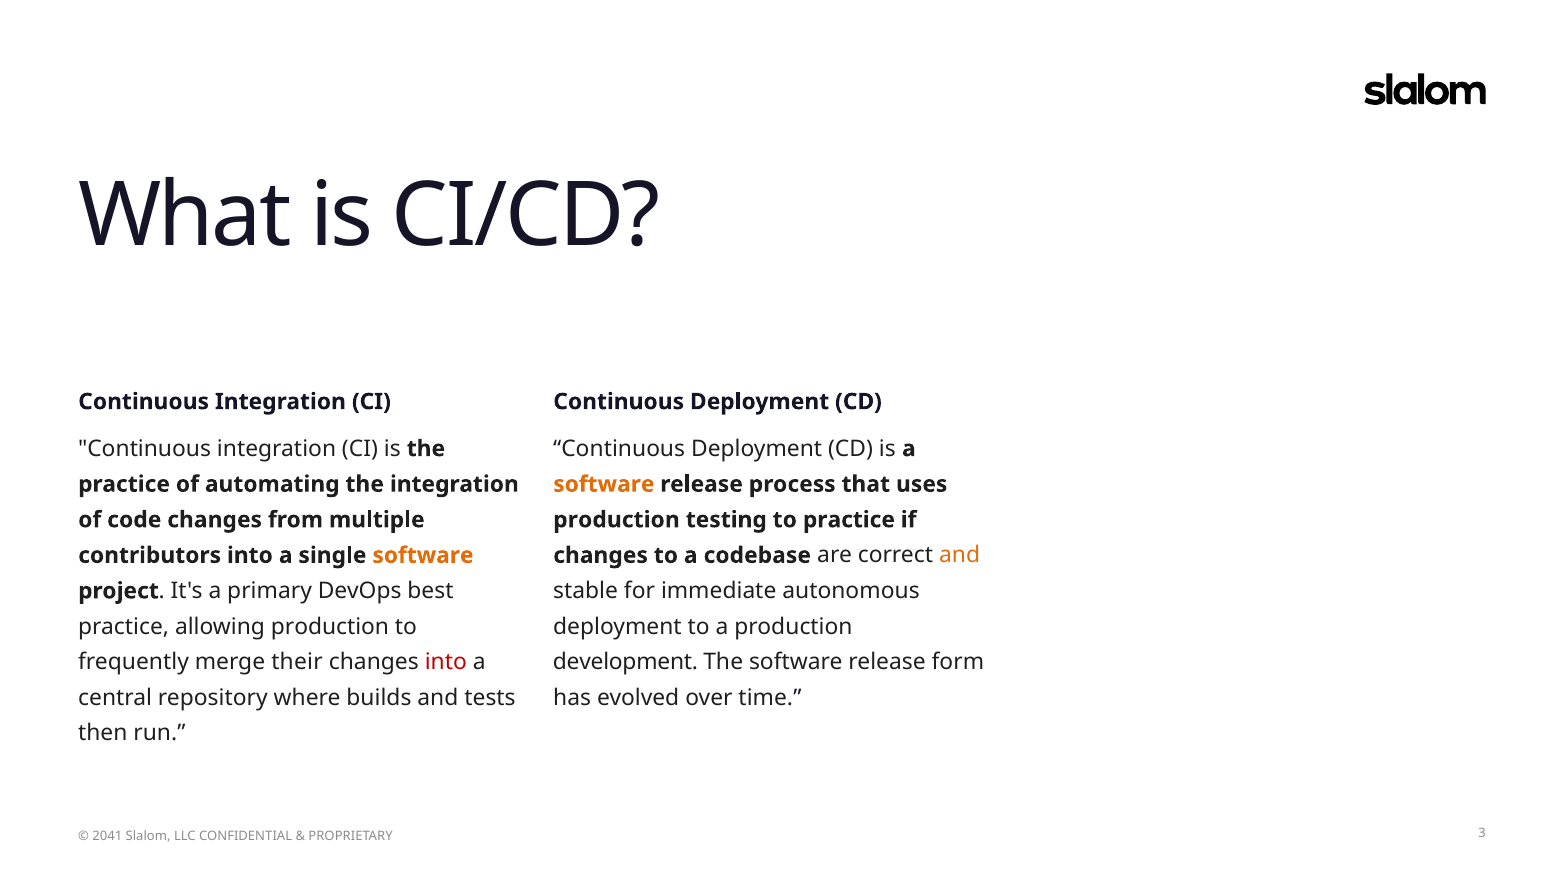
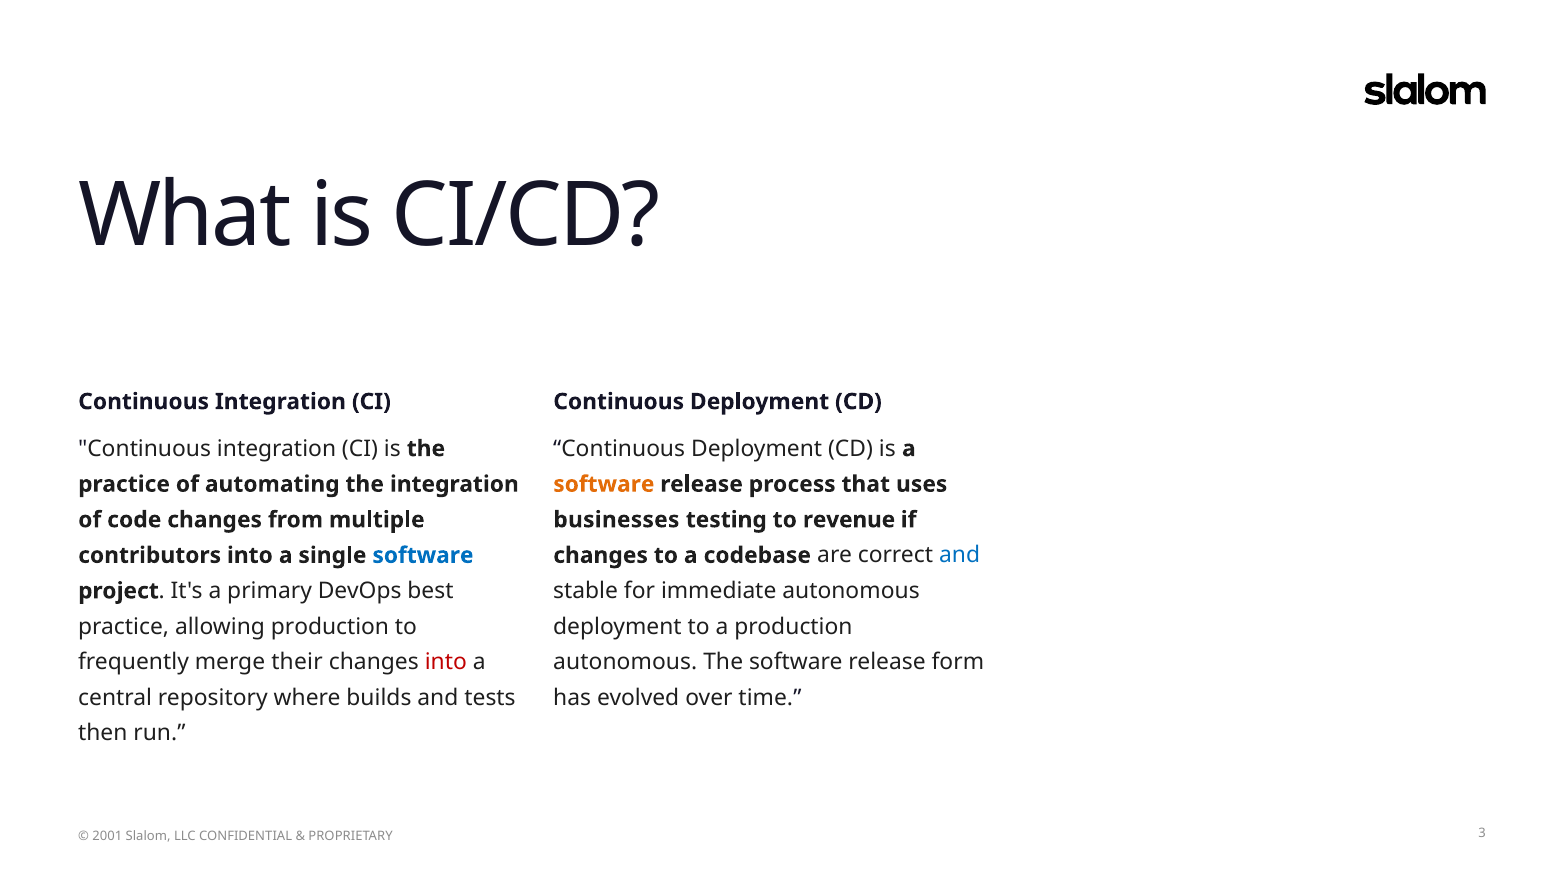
production: production -> businesses (616, 520)
to practice: practice -> revenue (849, 520)
software colour: orange -> blue (423, 555)
and colour: orange -> blue (960, 555)
development: development -> autonomous (625, 662)
2041: 2041 -> 2001 (107, 836)
